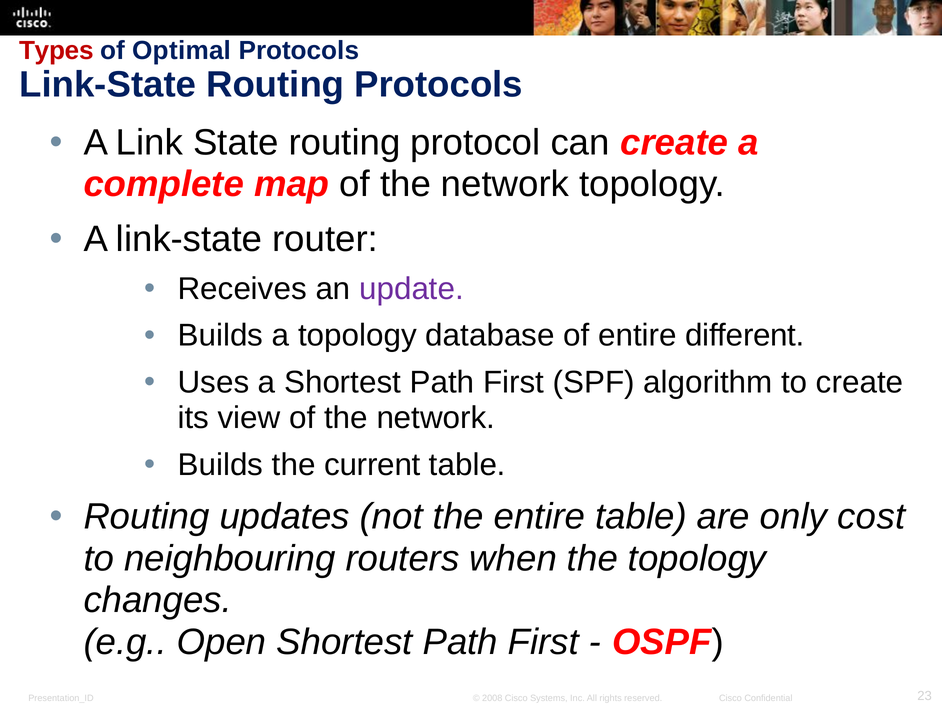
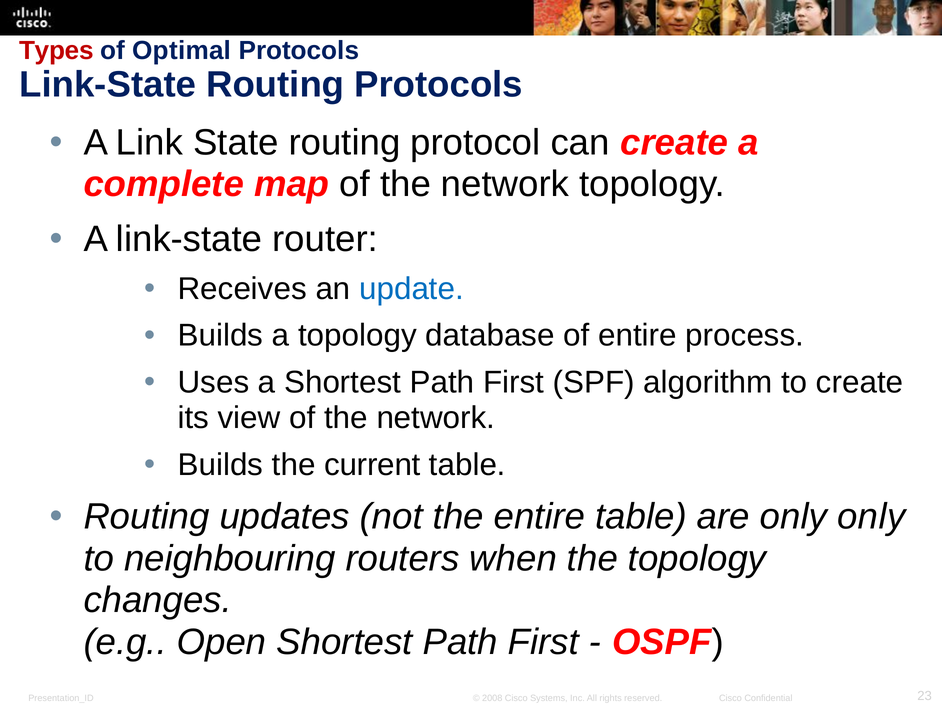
update colour: purple -> blue (411, 288)
different: different -> process (745, 335)
only cost: cost -> only (871, 516)
